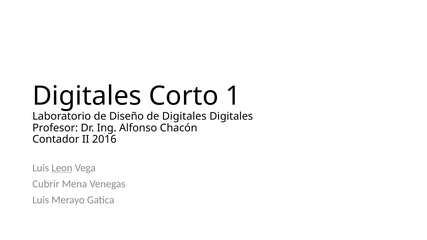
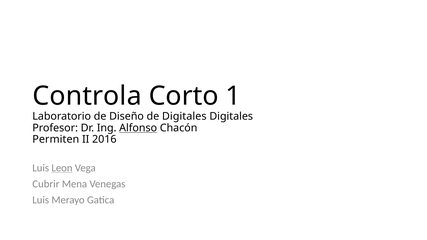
Digitales: Digitales -> Controla (87, 96)
Alfonso underline: none -> present (138, 128)
Contador: Contador -> Permiten (56, 140)
